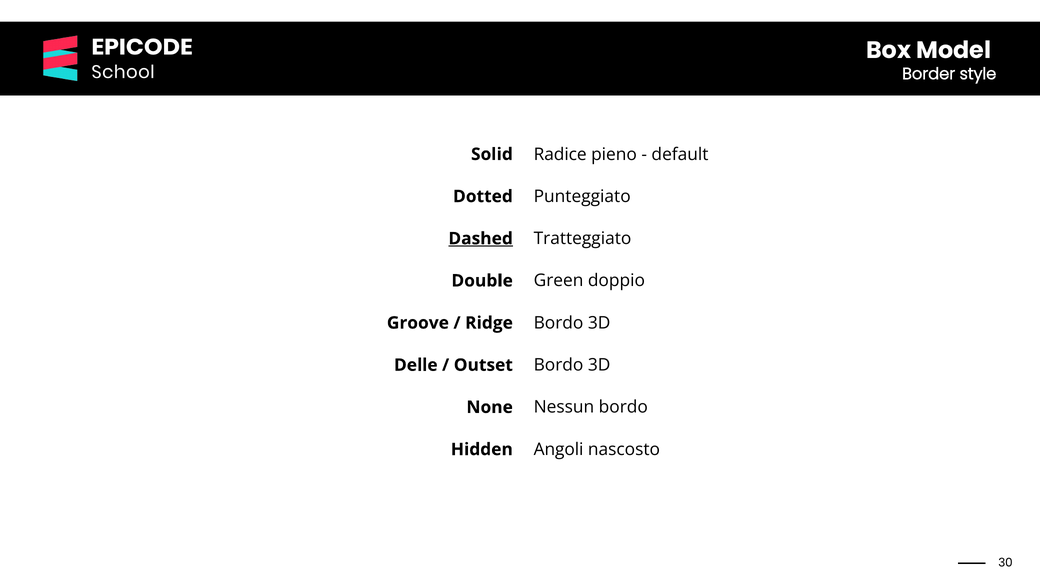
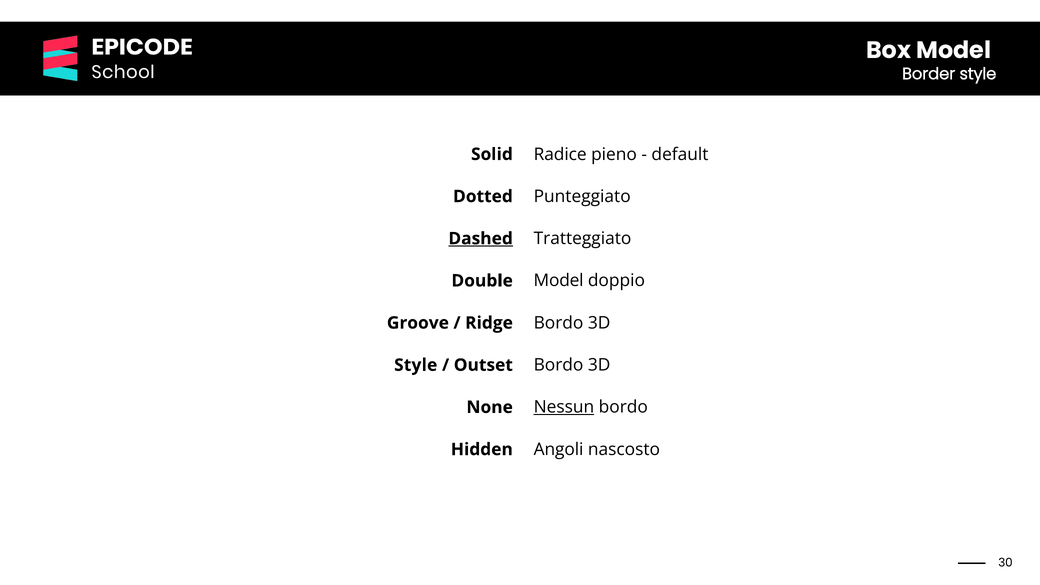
Double Green: Green -> Model (559, 281)
Delle: Delle -> Style (416, 365)
Nessun underline: none -> present (564, 407)
